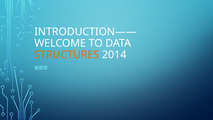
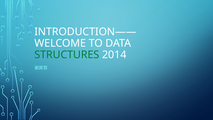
STRUCTURES colour: orange -> green (67, 55)
